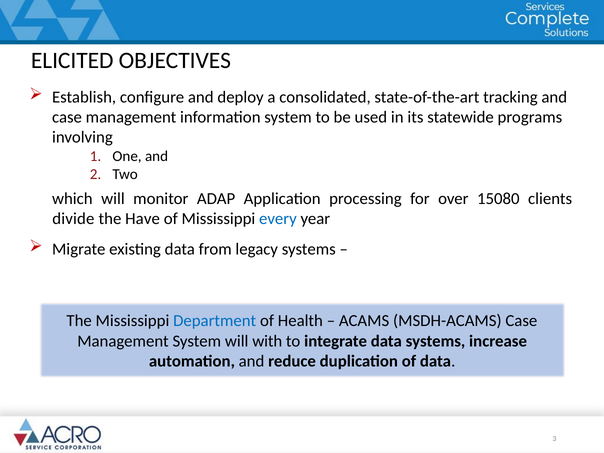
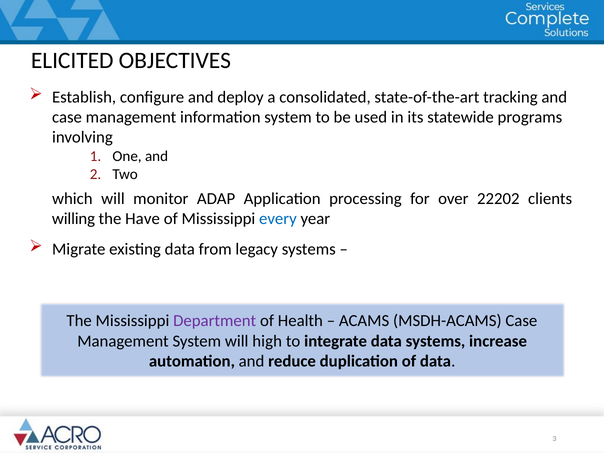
15080: 15080 -> 22202 (498, 199)
divide: divide -> willing (73, 219)
Department colour: blue -> purple (215, 321)
with: with -> high (267, 341)
